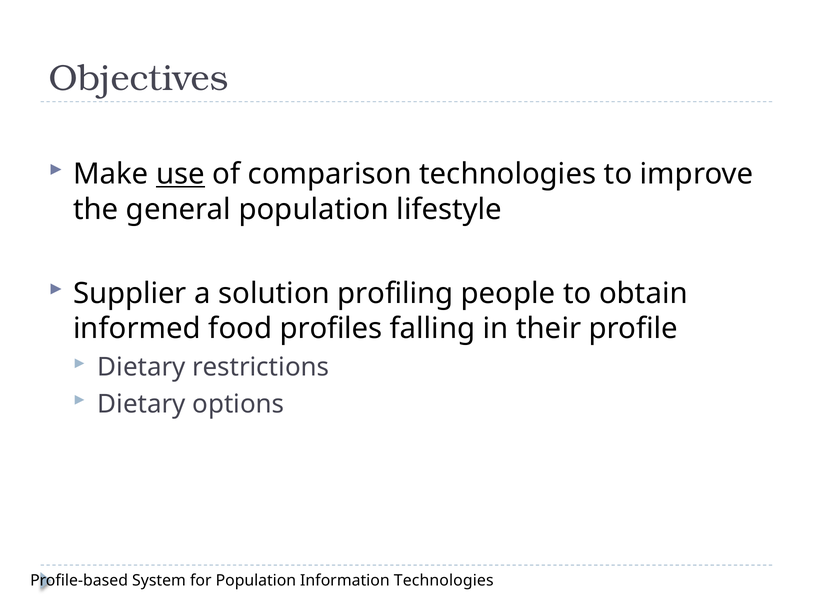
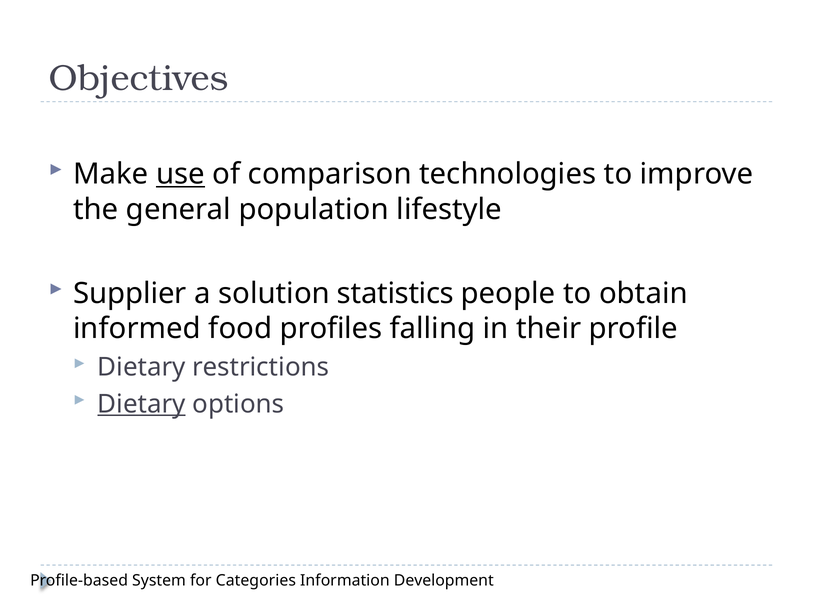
profiling: profiling -> statistics (395, 293)
Dietary underline: none -> present (142, 404)
for Population: Population -> Categories (256, 580)
Information Technologies: Technologies -> Development (444, 580)
